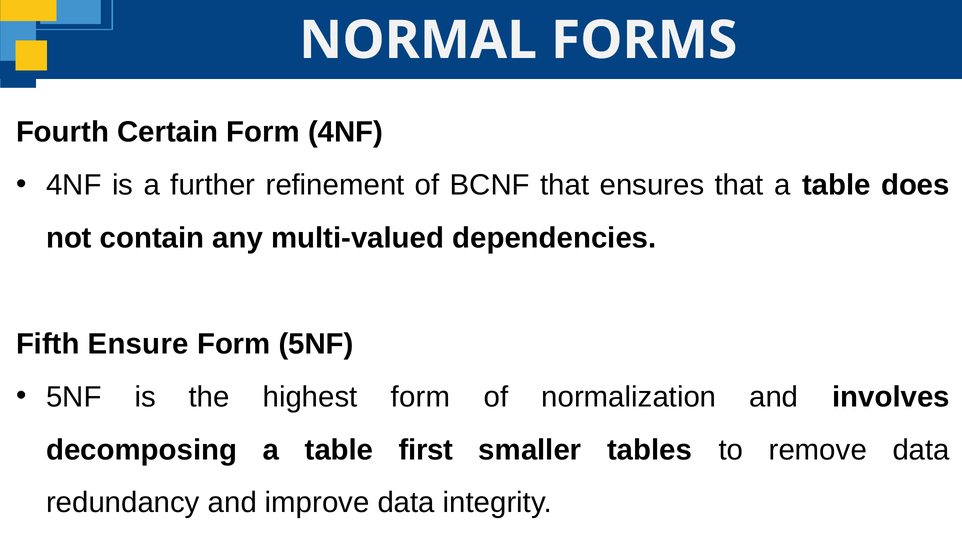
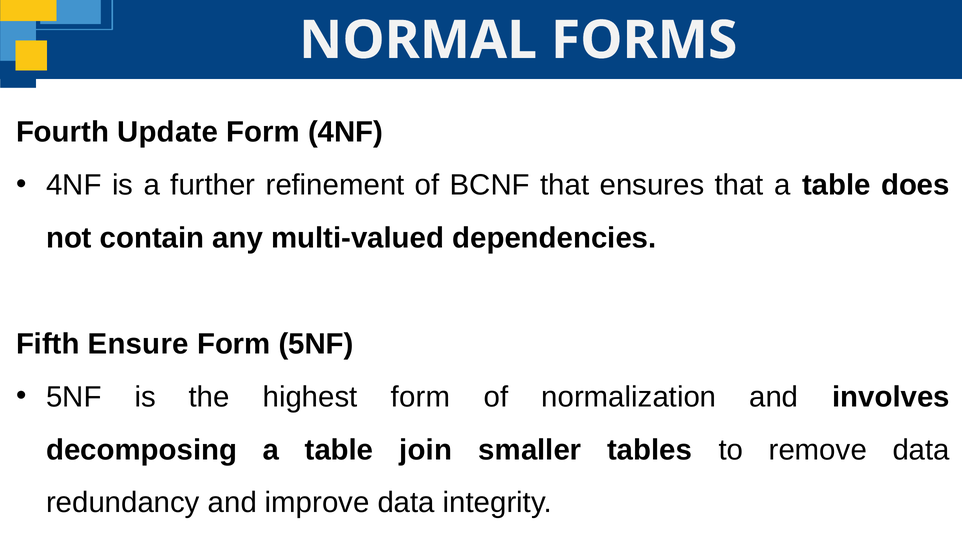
Certain: Certain -> Update (168, 132)
first: first -> join (426, 450)
